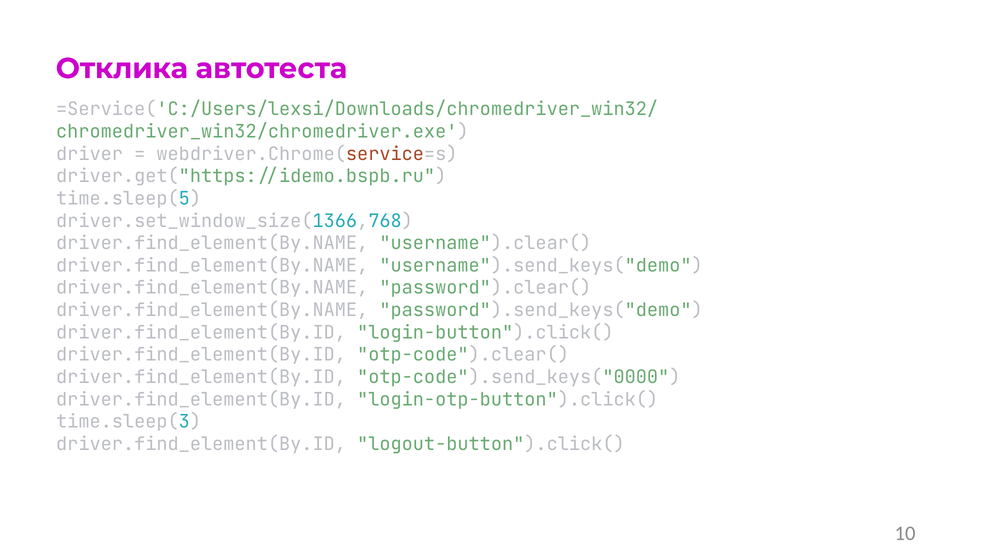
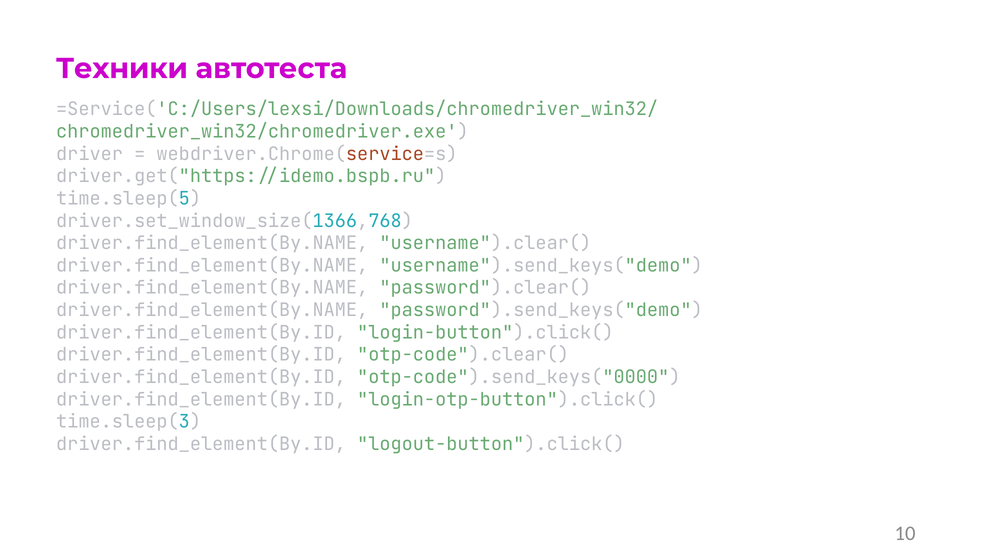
Отклика: Отклика -> Техники (122, 68)
